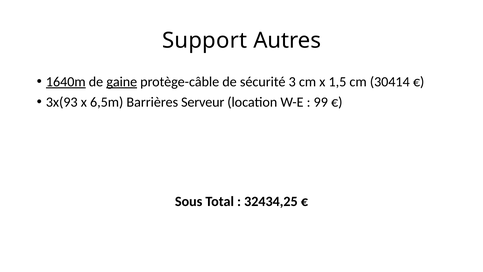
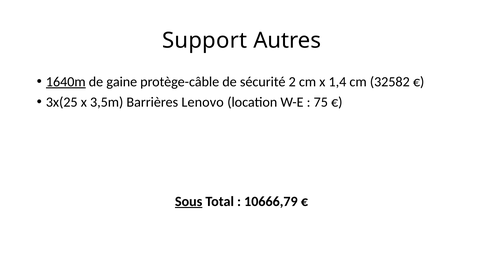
gaine underline: present -> none (122, 82)
3: 3 -> 2 (292, 82)
1,5: 1,5 -> 1,4 (337, 82)
30414: 30414 -> 32582 (390, 82)
3x(93: 3x(93 -> 3x(25 (62, 102)
6,5m: 6,5m -> 3,5m (107, 102)
Serveur: Serveur -> Lenovo (203, 102)
99: 99 -> 75 (321, 102)
Sous underline: none -> present (189, 201)
32434,25: 32434,25 -> 10666,79 (271, 201)
